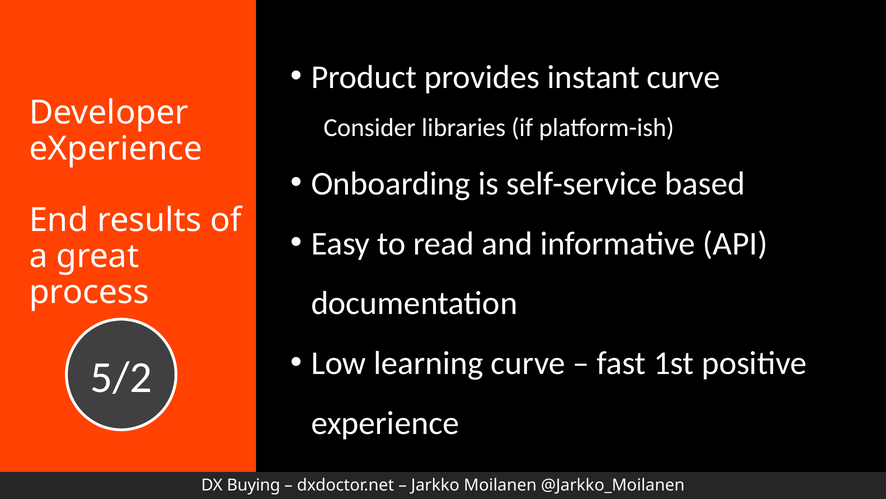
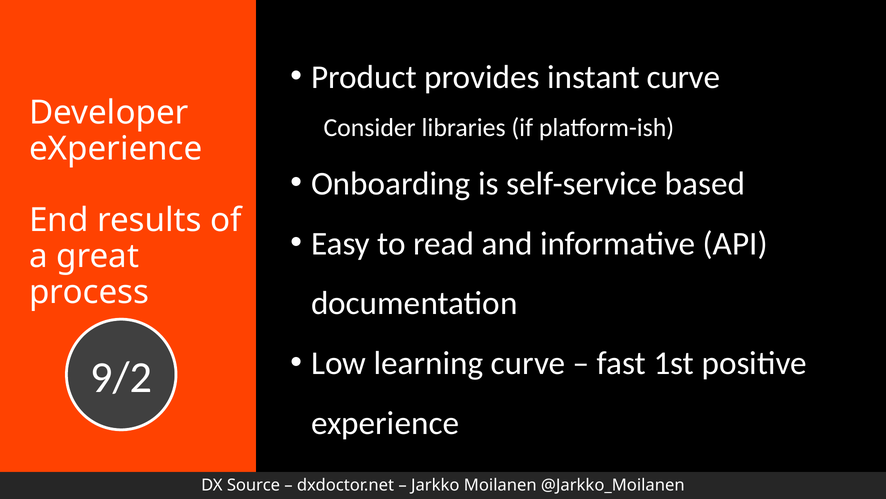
5/2: 5/2 -> 9/2 (121, 377)
Buying: Buying -> Source (253, 485)
